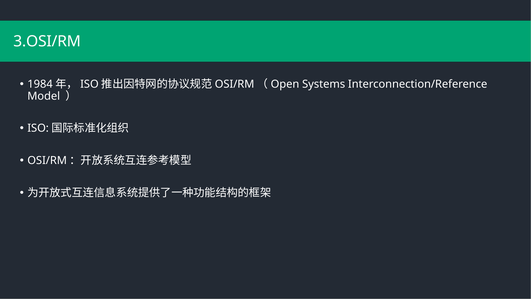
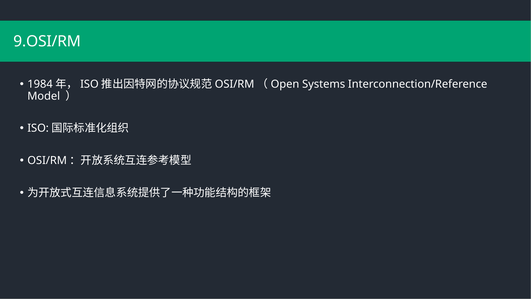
3.OSI/RM: 3.OSI/RM -> 9.OSI/RM (47, 41)
